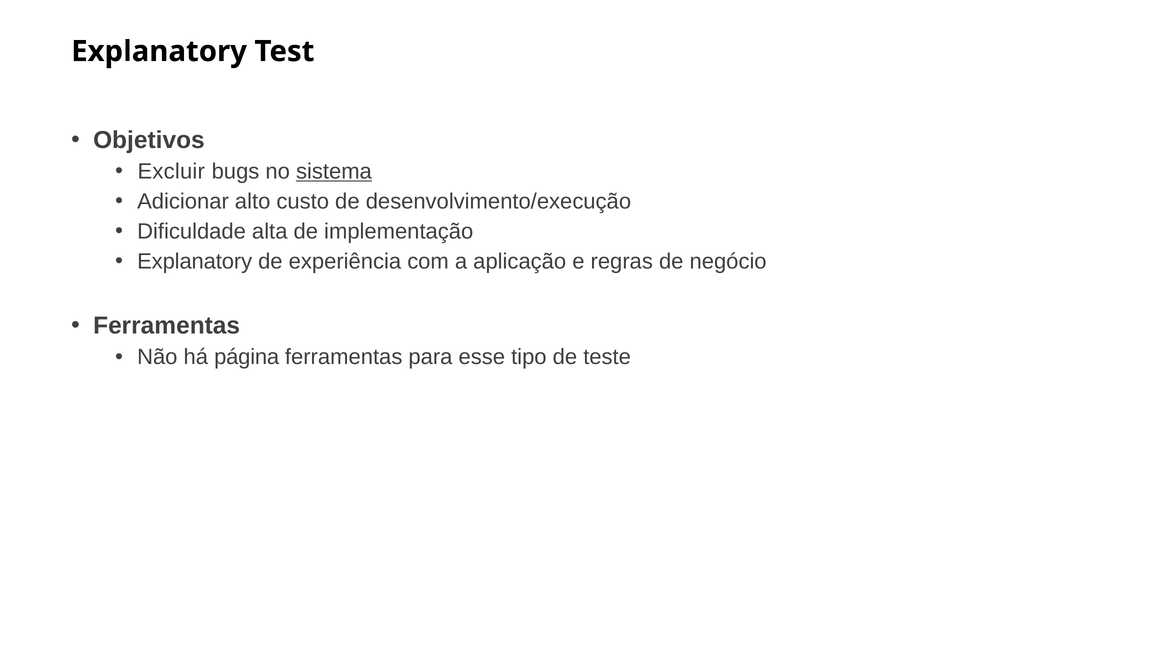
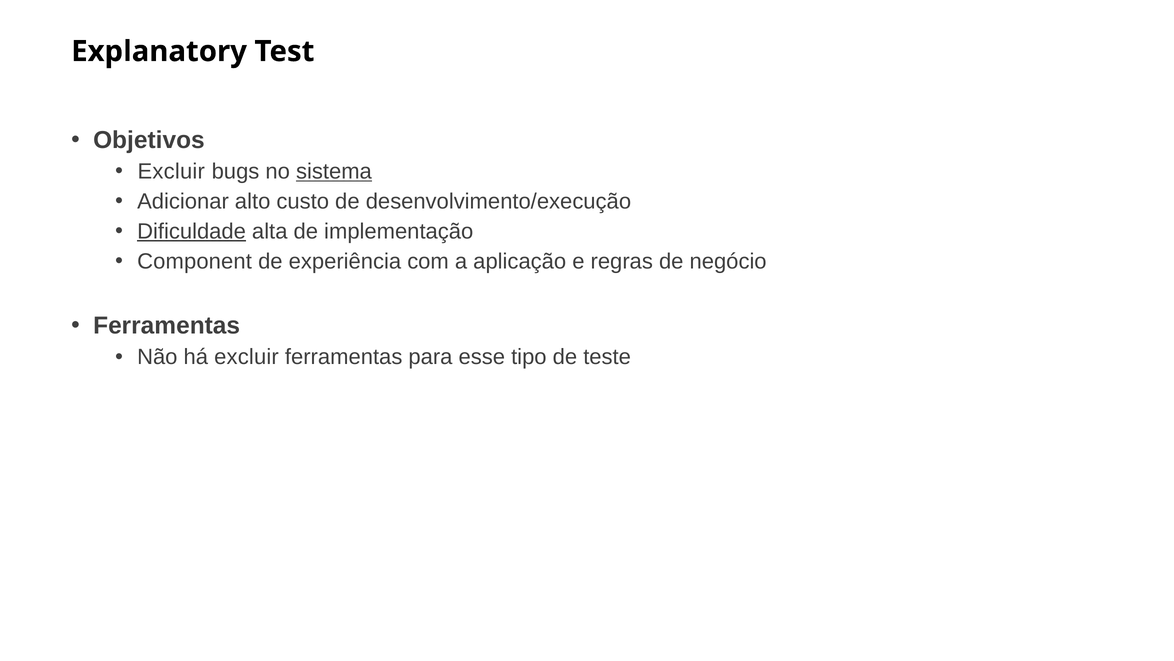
Dificuldade underline: none -> present (192, 231)
Explanatory: Explanatory -> Component (195, 261)
há página: página -> excluir (246, 357)
